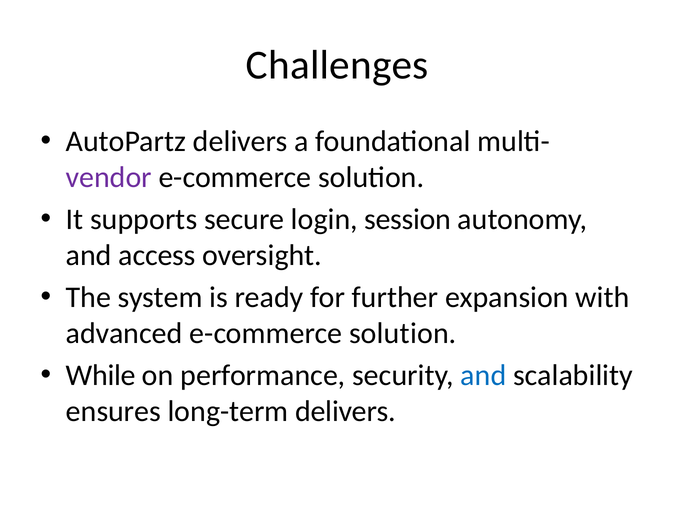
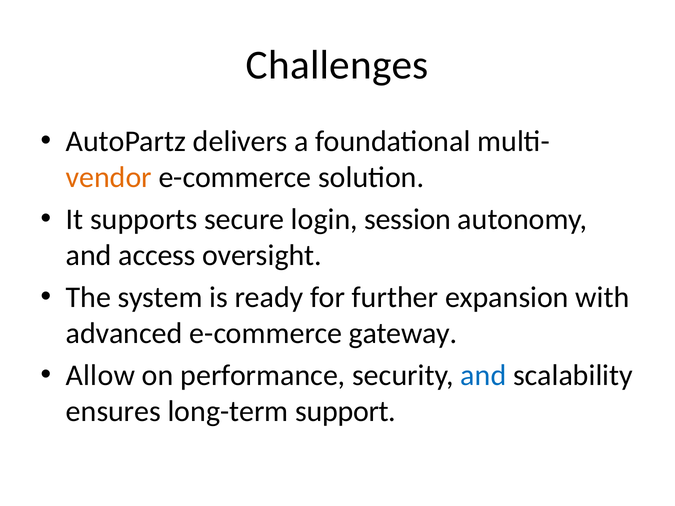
vendor colour: purple -> orange (109, 178)
advanced e-commerce solution: solution -> gateway (403, 334)
While: While -> Allow (100, 376)
long-term delivers: delivers -> support (346, 412)
